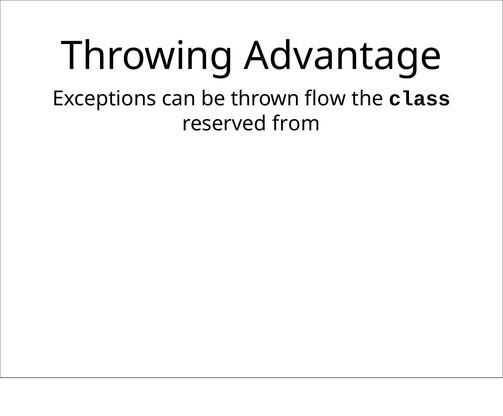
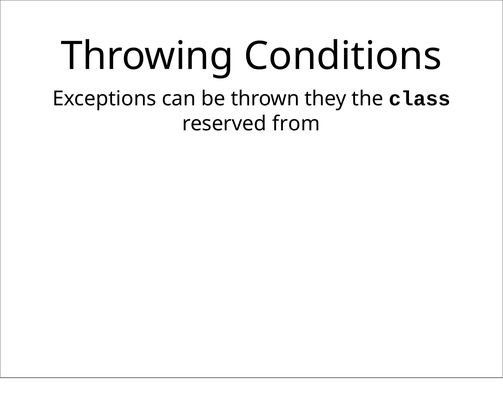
Advantage: Advantage -> Conditions (343, 56)
flow: flow -> they (326, 99)
